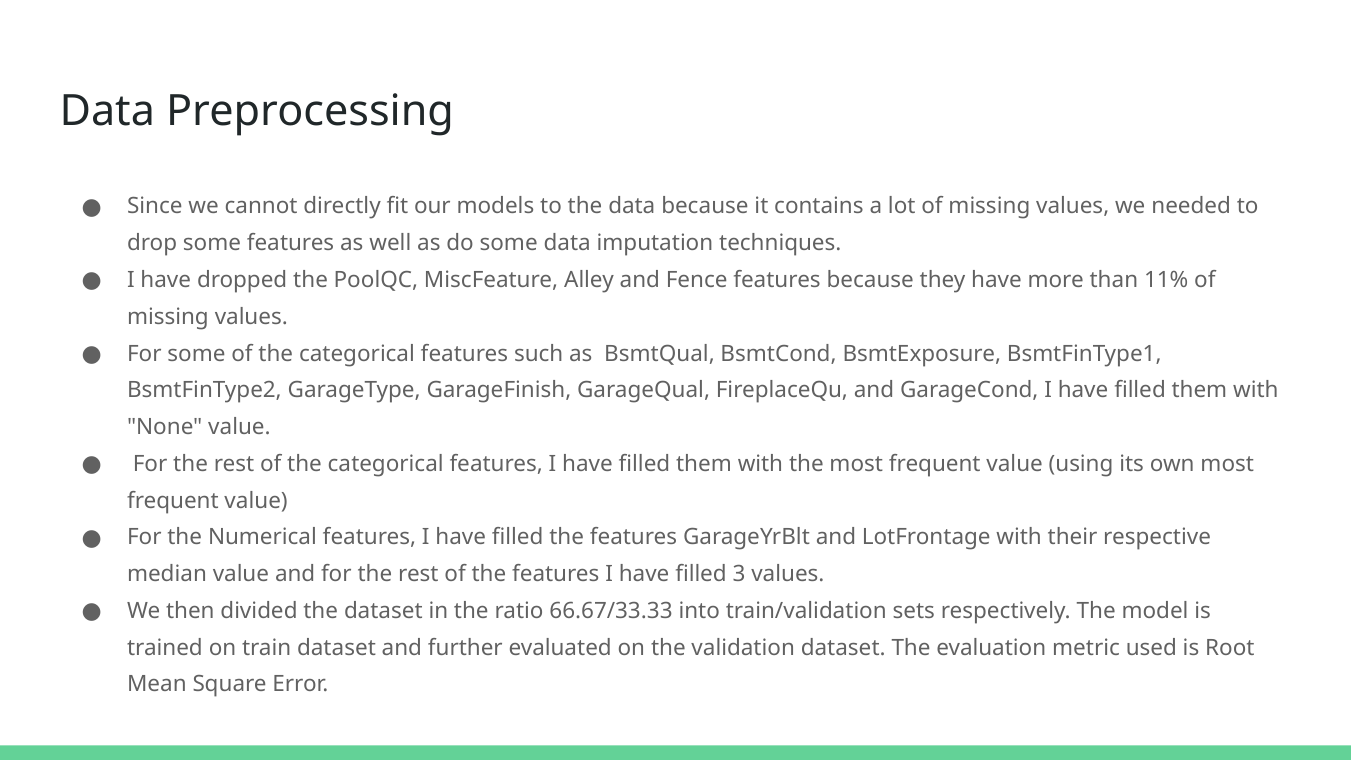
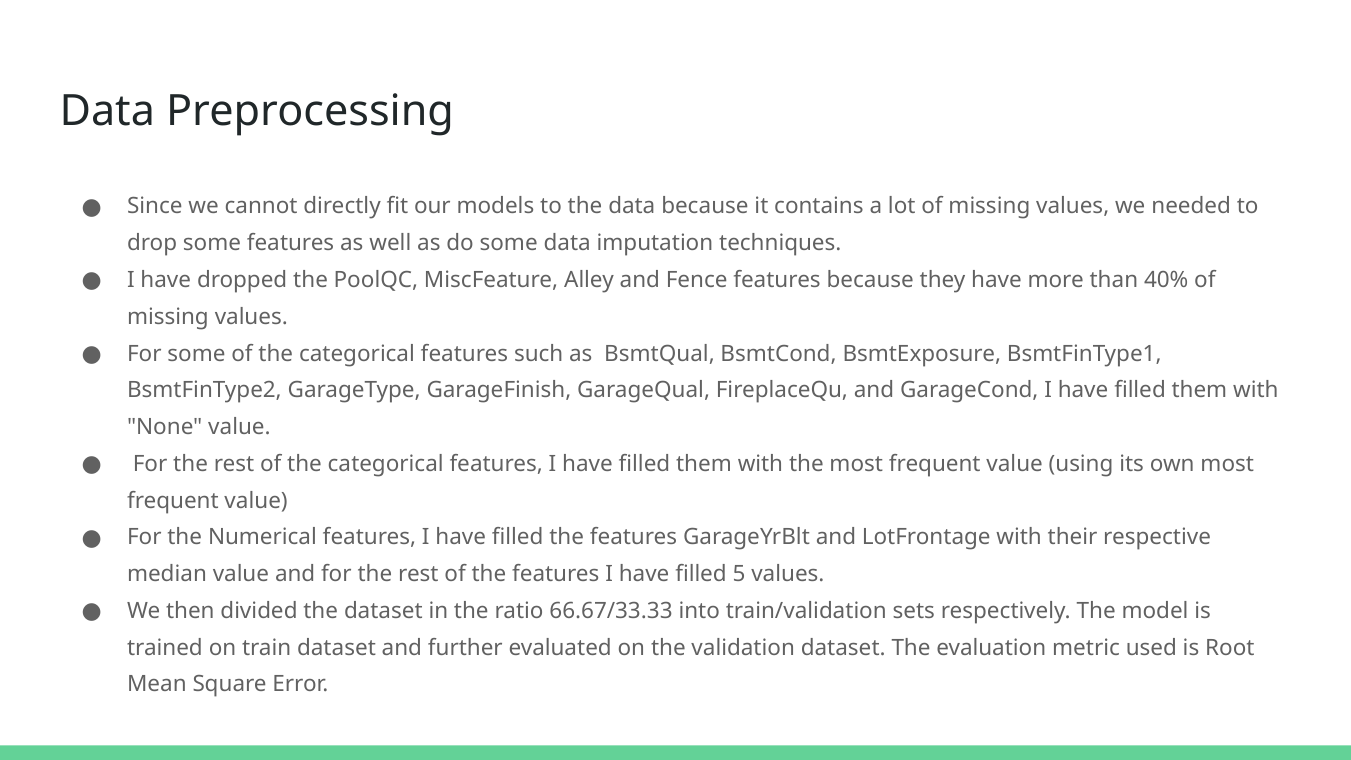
11%: 11% -> 40% (1166, 280)
3: 3 -> 5 (739, 574)
